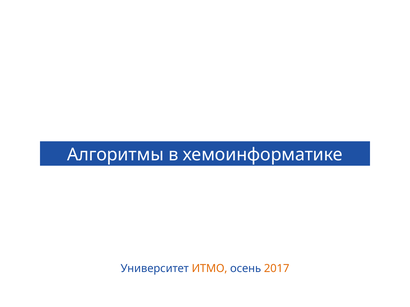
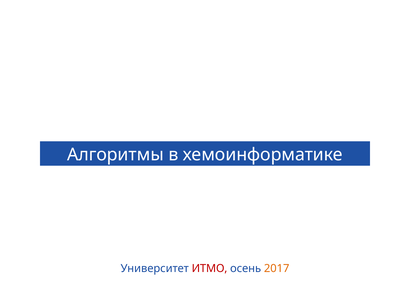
ИТМО colour: orange -> red (210, 269)
